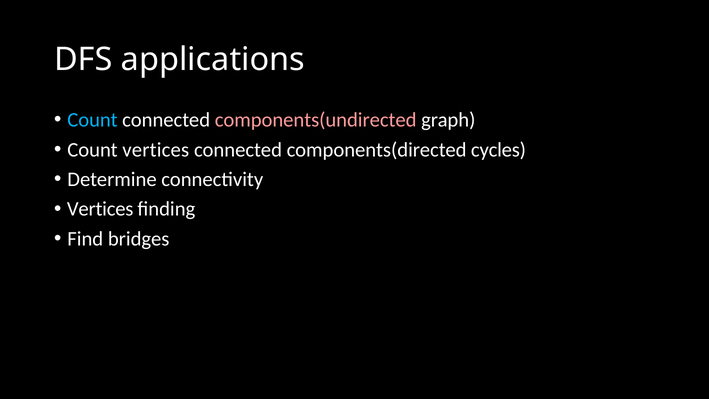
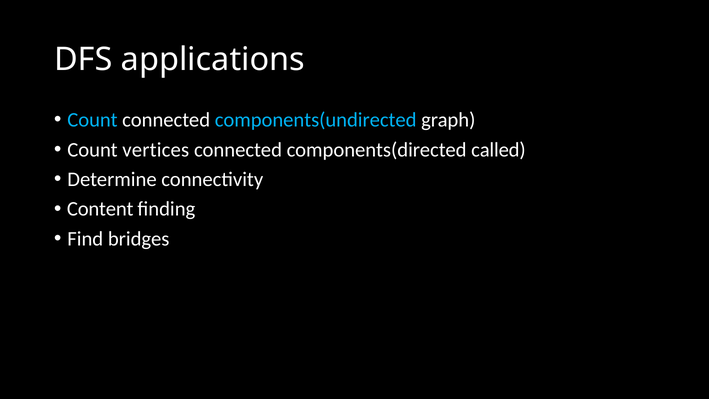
components(undirected colour: pink -> light blue (316, 120)
cycles: cycles -> called (498, 150)
Vertices: Vertices -> Content (100, 209)
